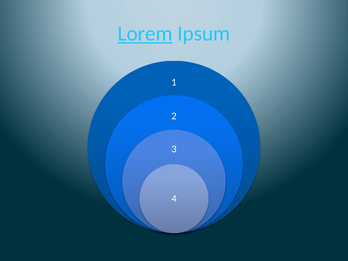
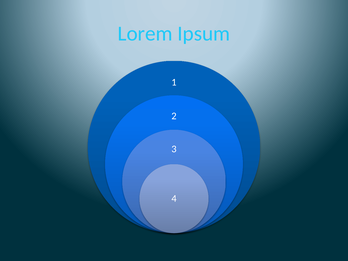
Lorem underline: present -> none (145, 34)
